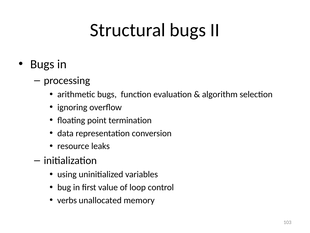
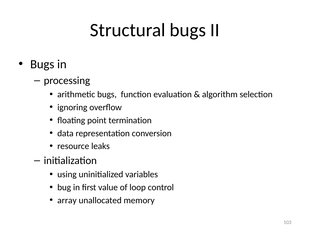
verbs: verbs -> array (67, 200)
